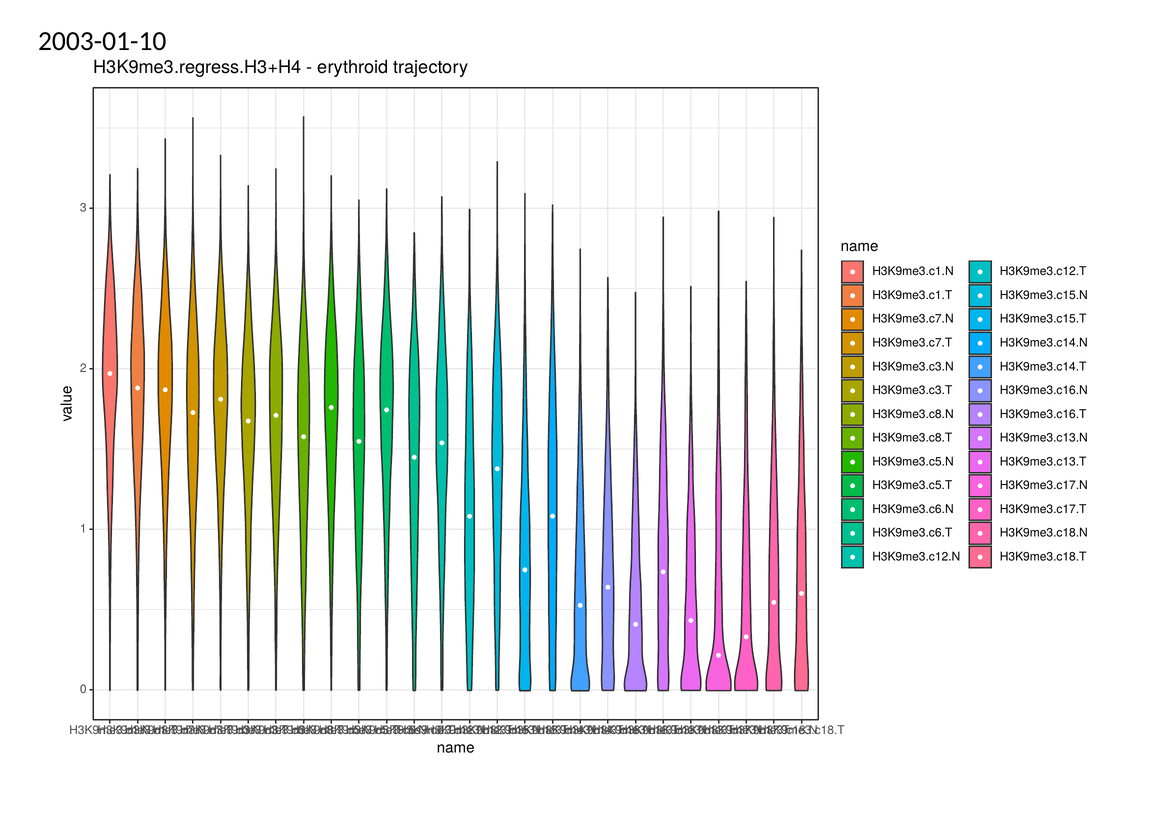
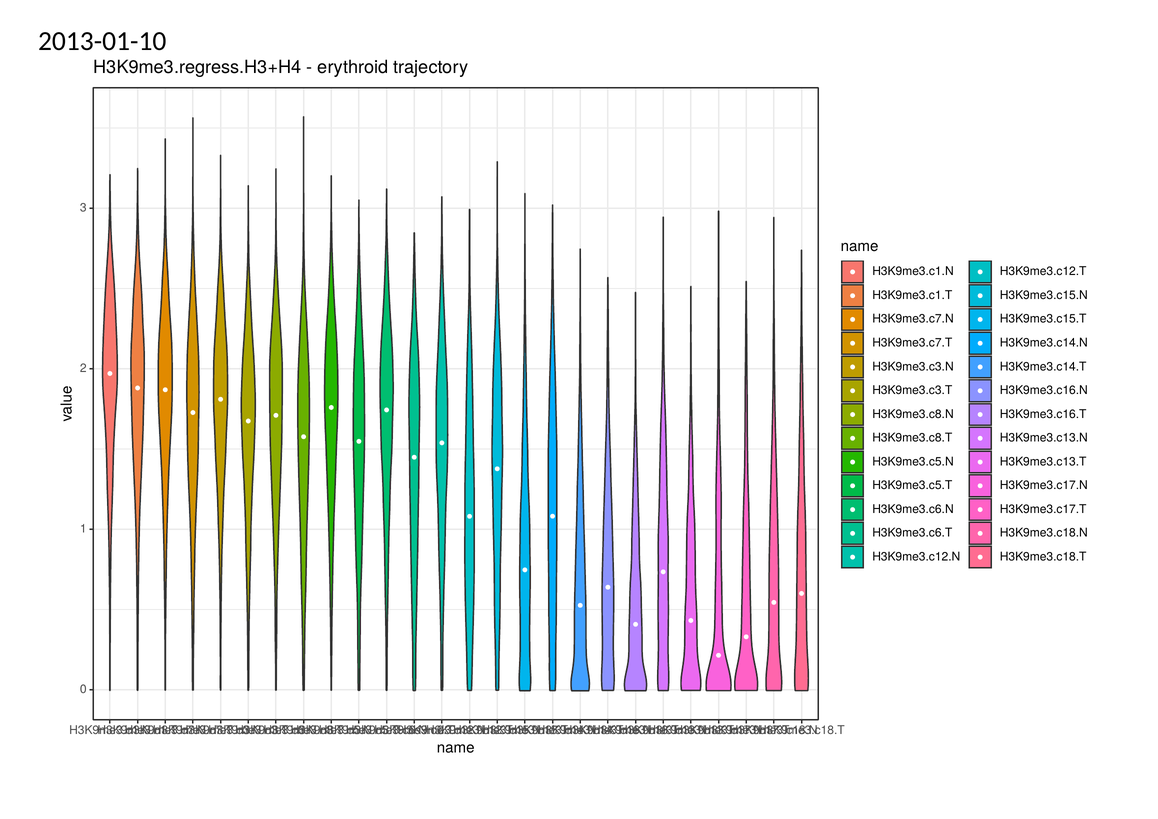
2003-01-10: 2003-01-10 -> 2013-01-10 (102, 41)
